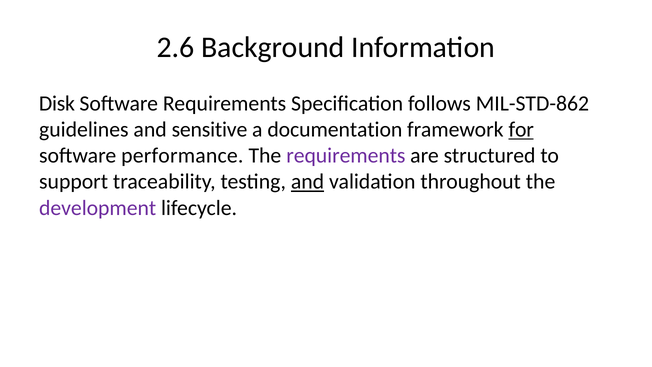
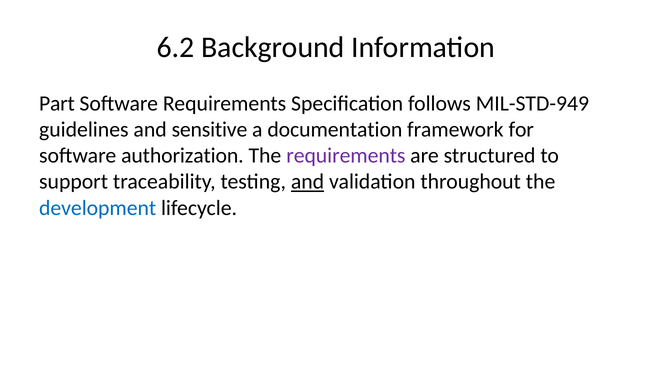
2.6: 2.6 -> 6.2 (176, 47)
Disk: Disk -> Part (57, 103)
MIL-STD-862: MIL-STD-862 -> MIL-STD-949 (532, 103)
for underline: present -> none (521, 129)
performance: performance -> authorization (182, 156)
development colour: purple -> blue (98, 208)
